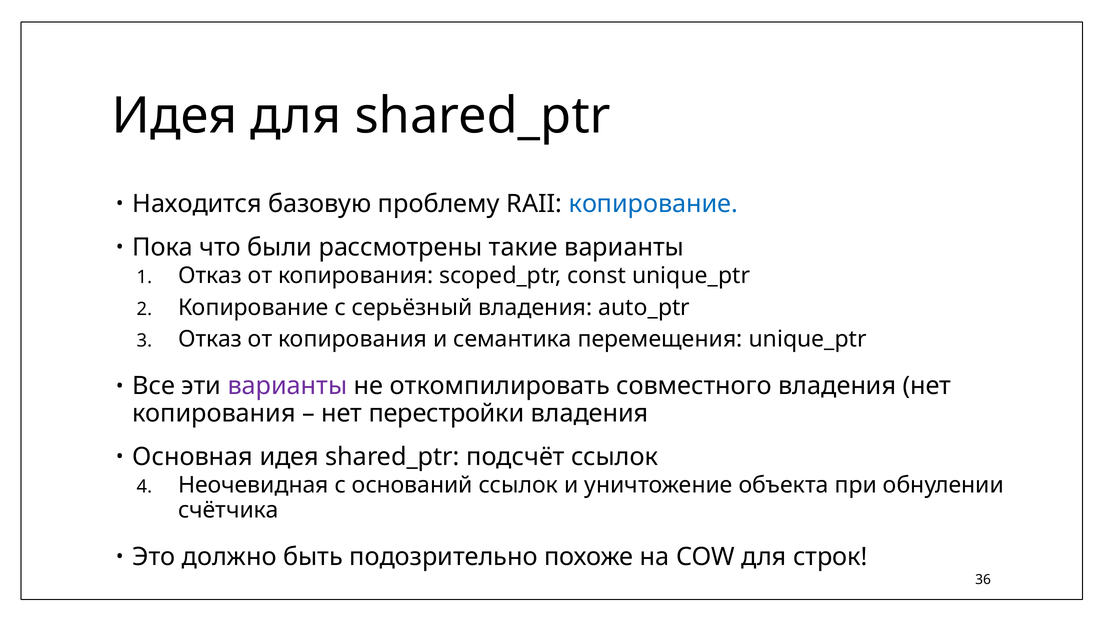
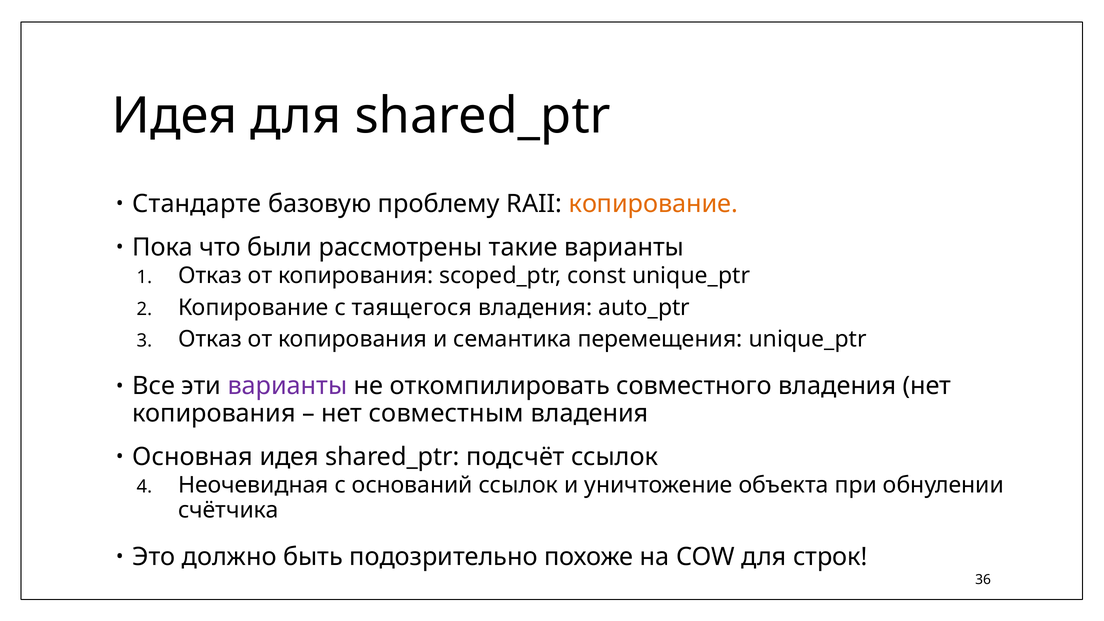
Находится: Находится -> Стандарте (197, 204)
копирование colour: blue -> orange (653, 204)
серьёзный: серьёзный -> таящегося (412, 308)
перестройки: перестройки -> совместным (446, 413)
